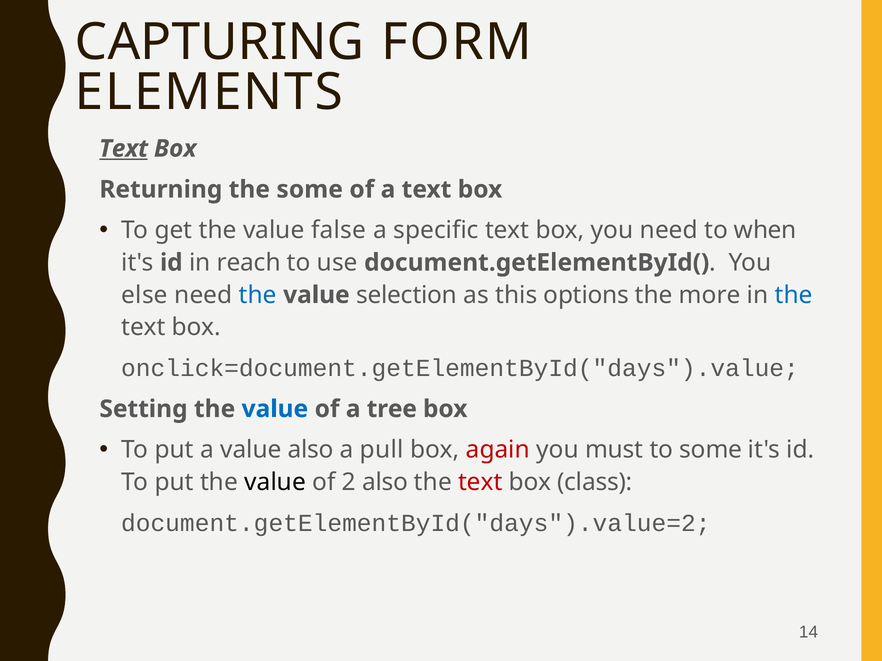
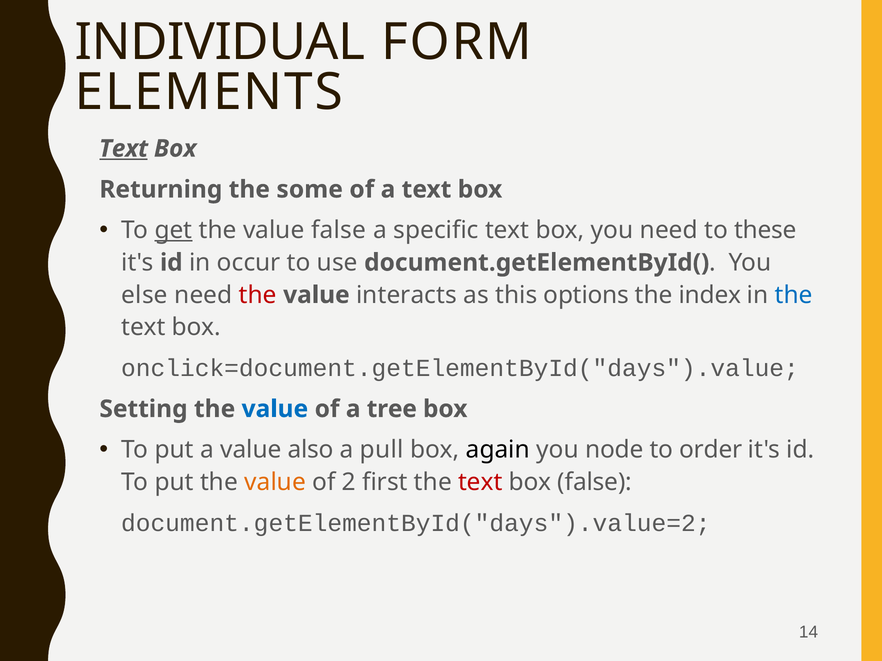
CAPTURING: CAPTURING -> INDIVIDUAL (220, 42)
get underline: none -> present (173, 231)
when: when -> these (765, 231)
reach: reach -> occur (249, 263)
the colour: blue -> red (258, 295)
selection: selection -> interacts (406, 295)
more: more -> index (710, 295)
again colour: red -> black (498, 450)
must: must -> node (614, 450)
to some: some -> order (711, 450)
value colour: black -> orange (275, 483)
2 also: also -> first (385, 483)
box class: class -> false (595, 483)
